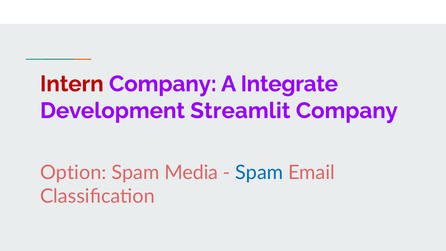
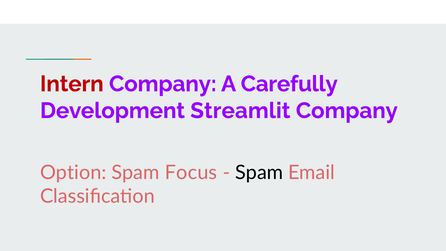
Integrate: Integrate -> Carefully (289, 84)
Media: Media -> Focus (191, 173)
Spam colour: blue -> black (259, 173)
